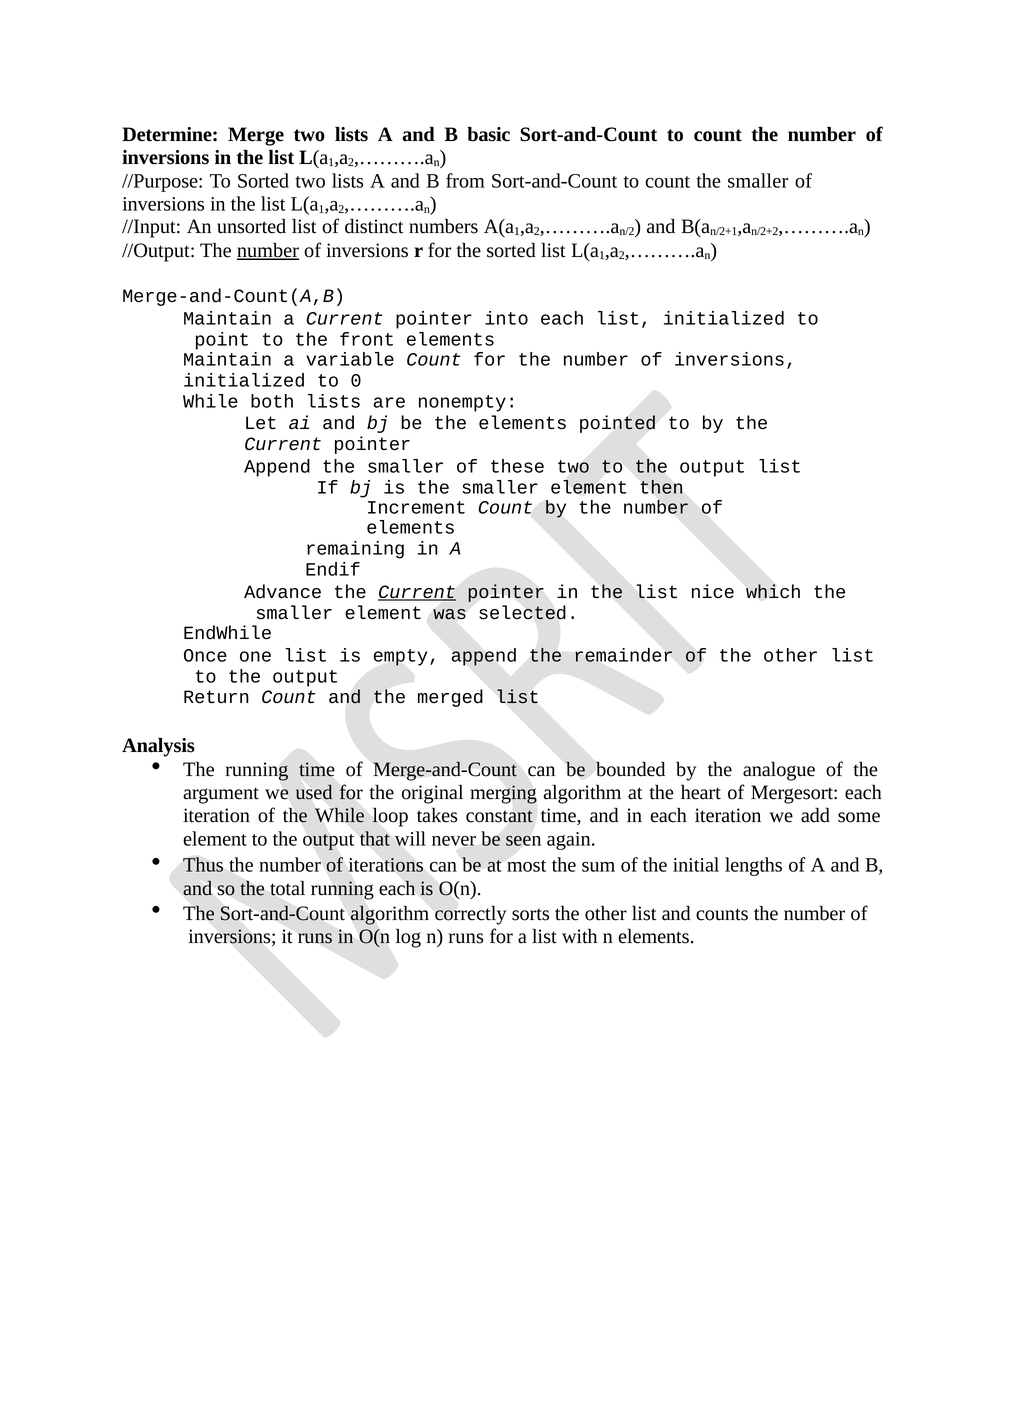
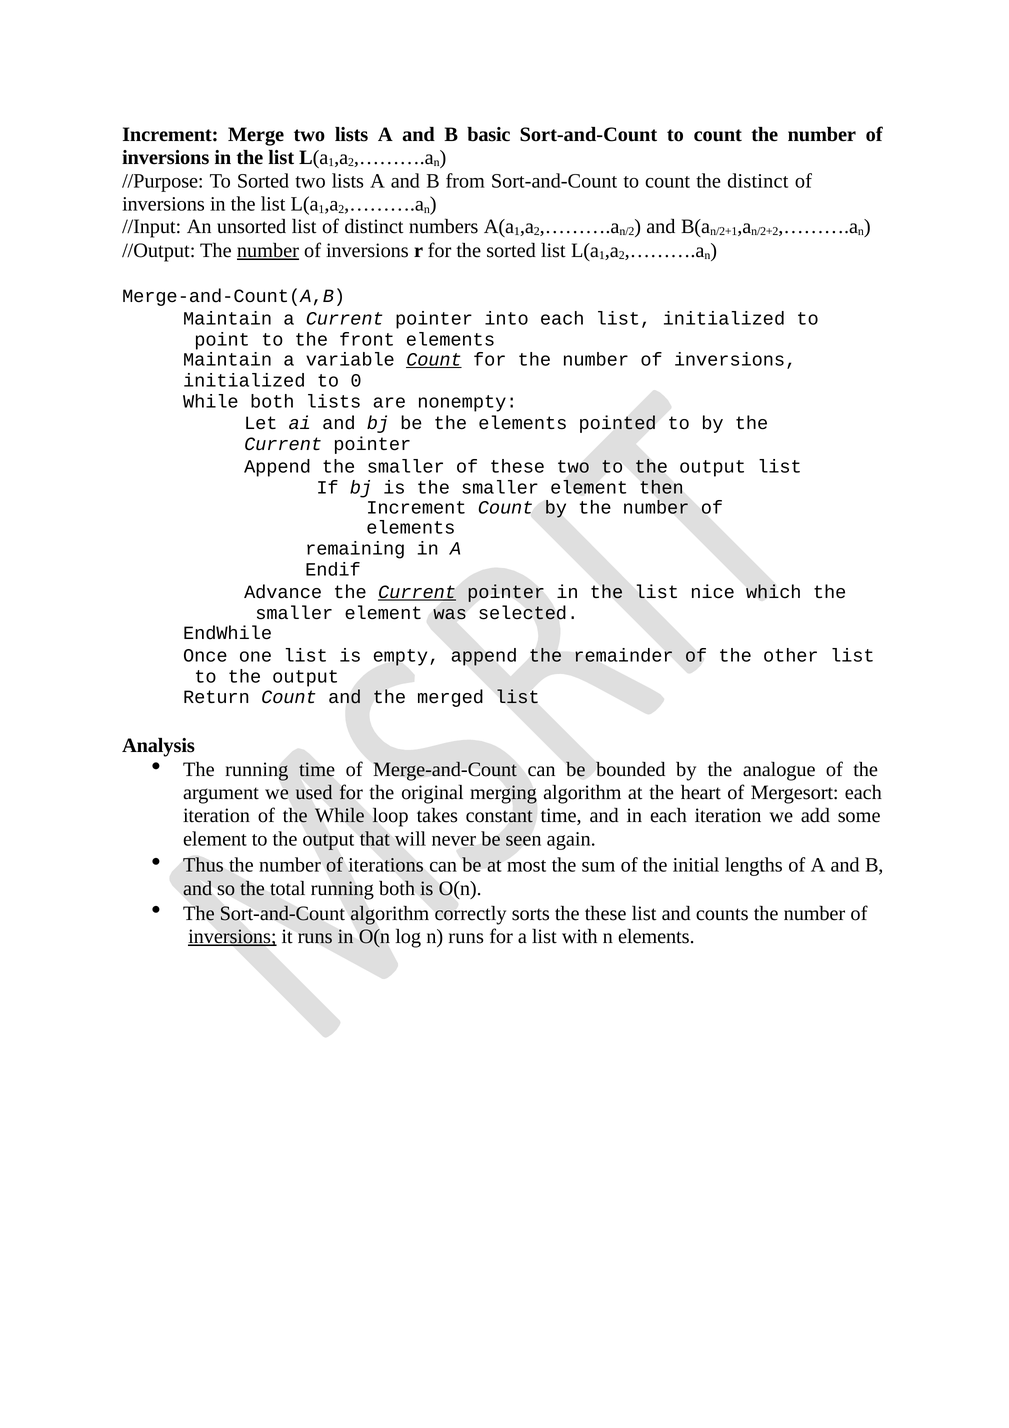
Determine: Determine -> Increment (170, 135)
count the smaller: smaller -> distinct (758, 181)
Count underline: none -> present (434, 359)
running each: each -> both (397, 888)
sorts the other: other -> these (606, 913)
inversions underline: none -> present (232, 936)
